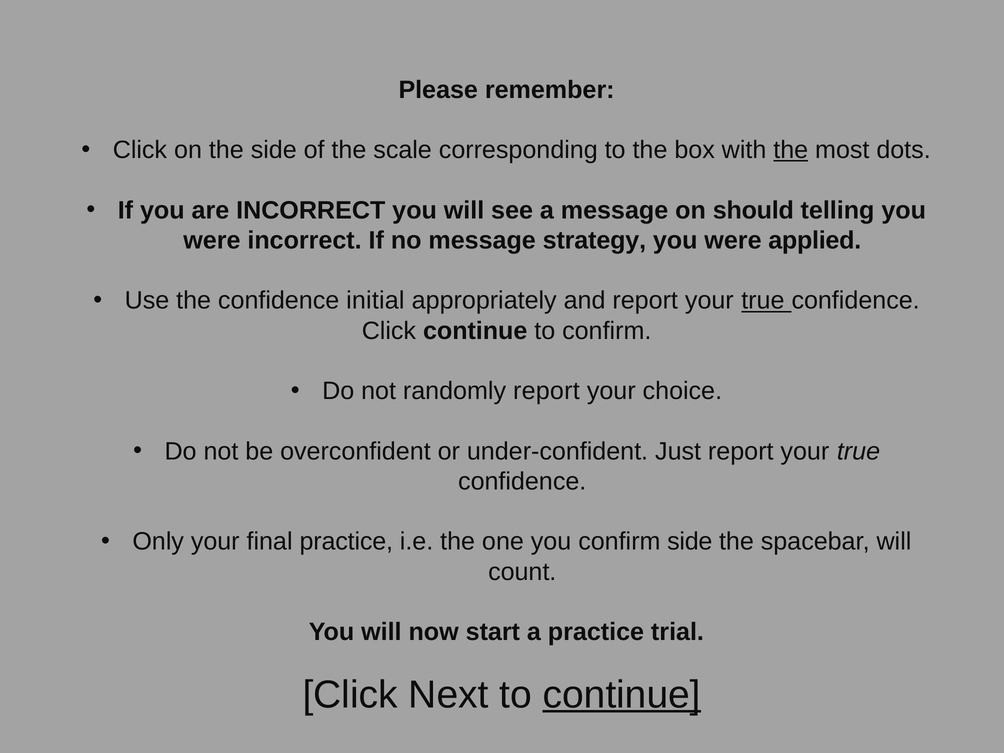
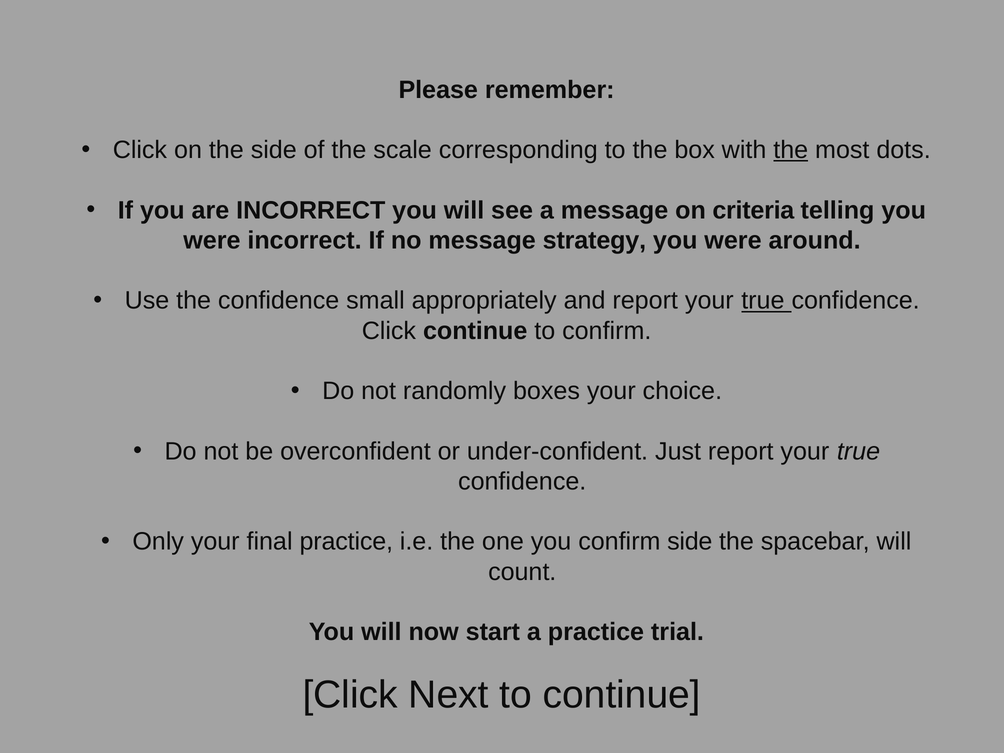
should: should -> criteria (753, 210)
applied: applied -> around (815, 240)
initial: initial -> small (375, 301)
randomly report: report -> boxes (547, 391)
continue underline: present -> none (622, 695)
